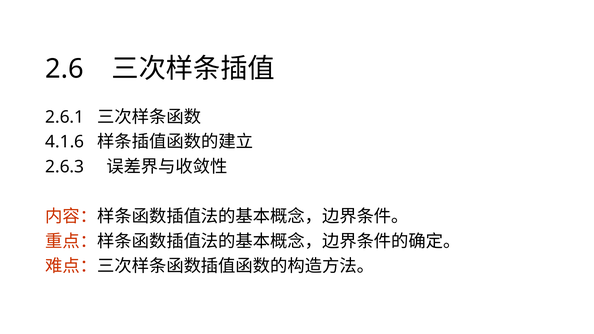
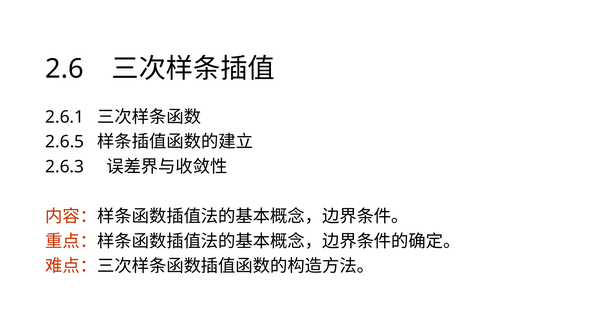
4.1.6: 4.1.6 -> 2.6.5 (65, 142)
